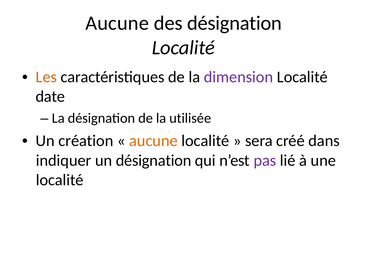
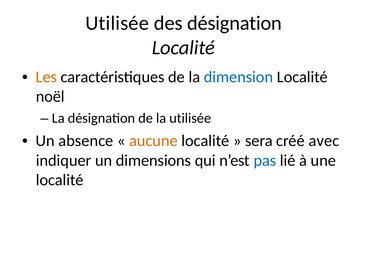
Aucune: Aucune -> Utilisée (117, 23)
dimension colour: purple -> blue (238, 77)
date: date -> noël (50, 97)
création: création -> absence (86, 141)
dans: dans -> avec (324, 141)
un désignation: désignation -> dimensions (154, 161)
pas colour: purple -> blue (265, 161)
